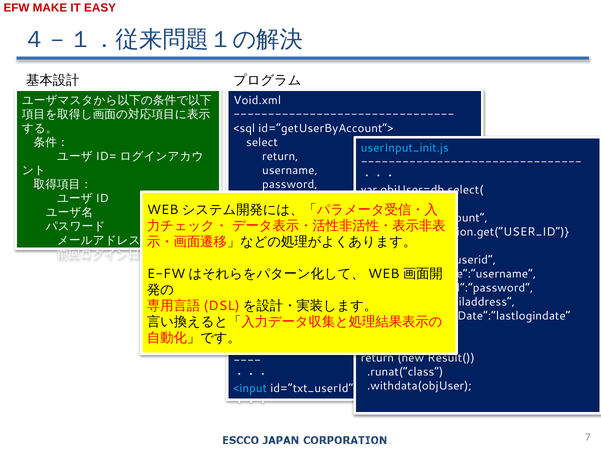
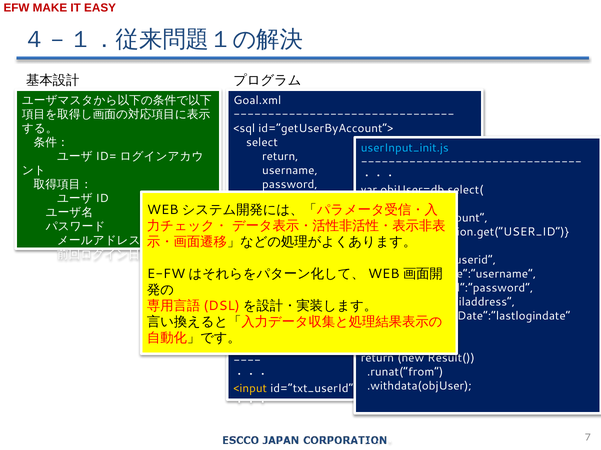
Void.xml: Void.xml -> Goal.xml (257, 101)
.runat(“class: .runat(“class -> .runat(“from (405, 373)
<input colour: light blue -> yellow (250, 389)
